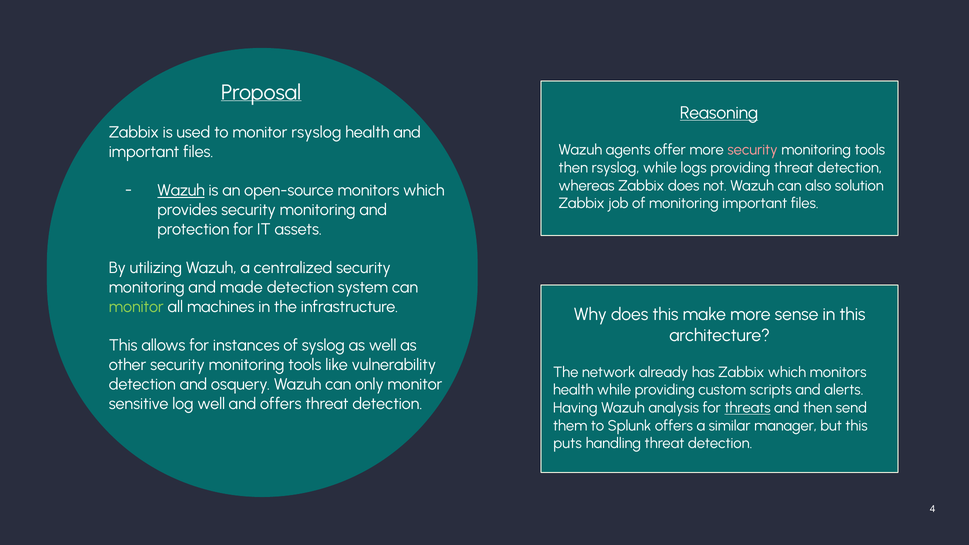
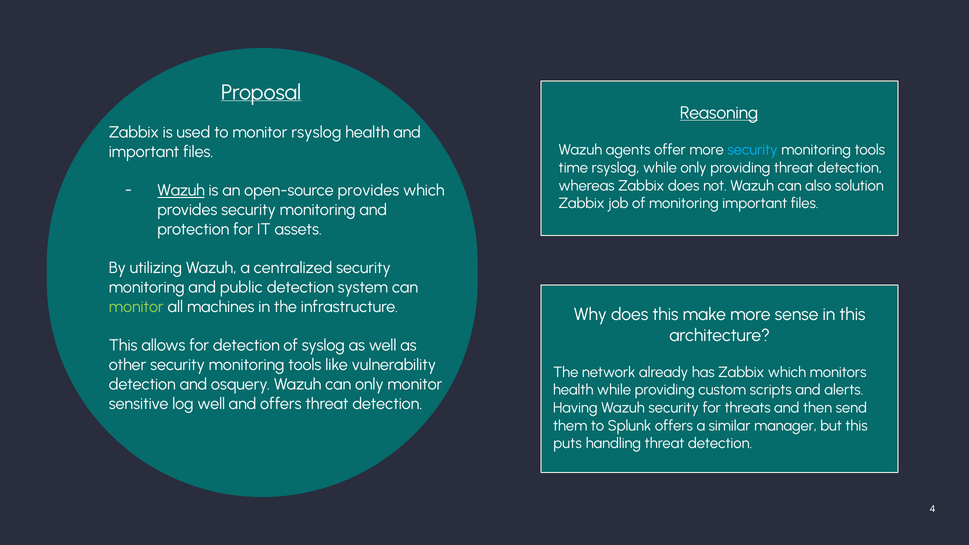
security colour: pink -> light blue (753, 150)
then: then -> time (573, 168)
while logs: logs -> only (694, 168)
open-source monitors: monitors -> provides (368, 191)
made: made -> public (241, 288)
for instances: instances -> detection (246, 346)
Wazuh analysis: analysis -> security (674, 408)
threats underline: present -> none (748, 408)
